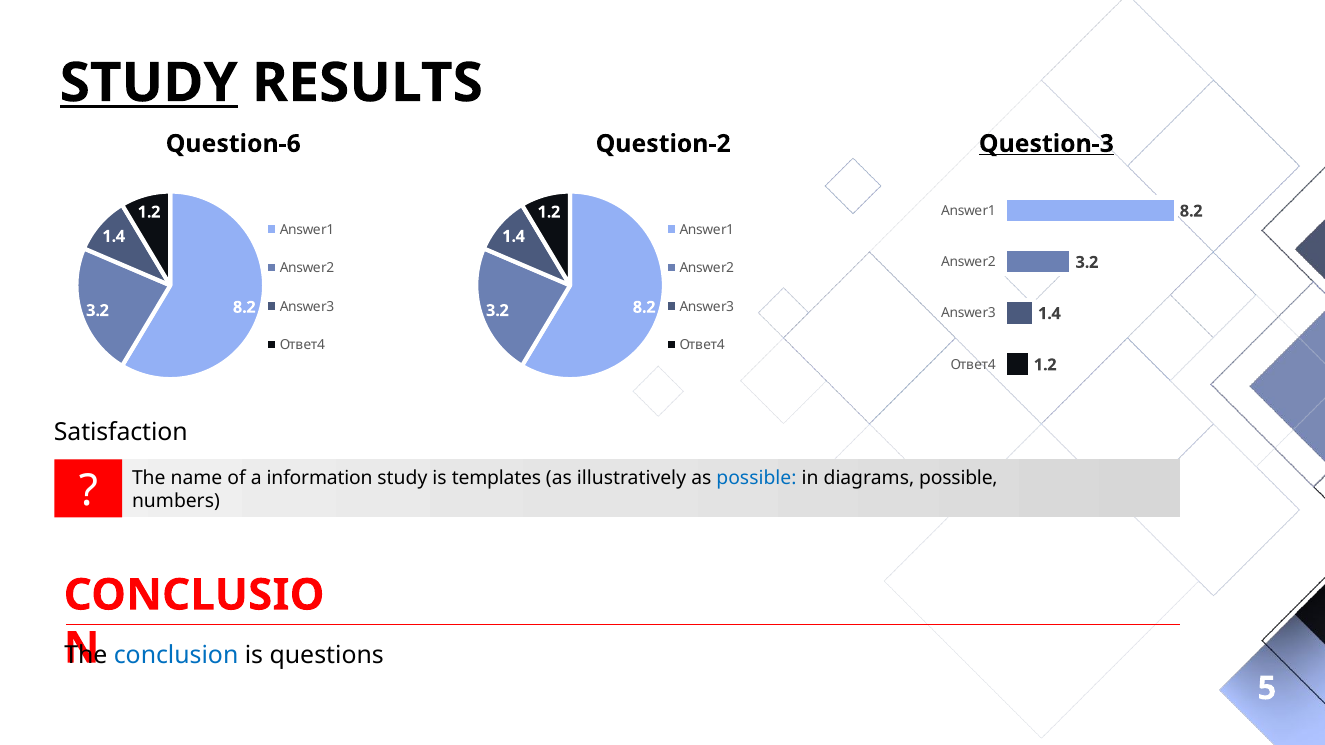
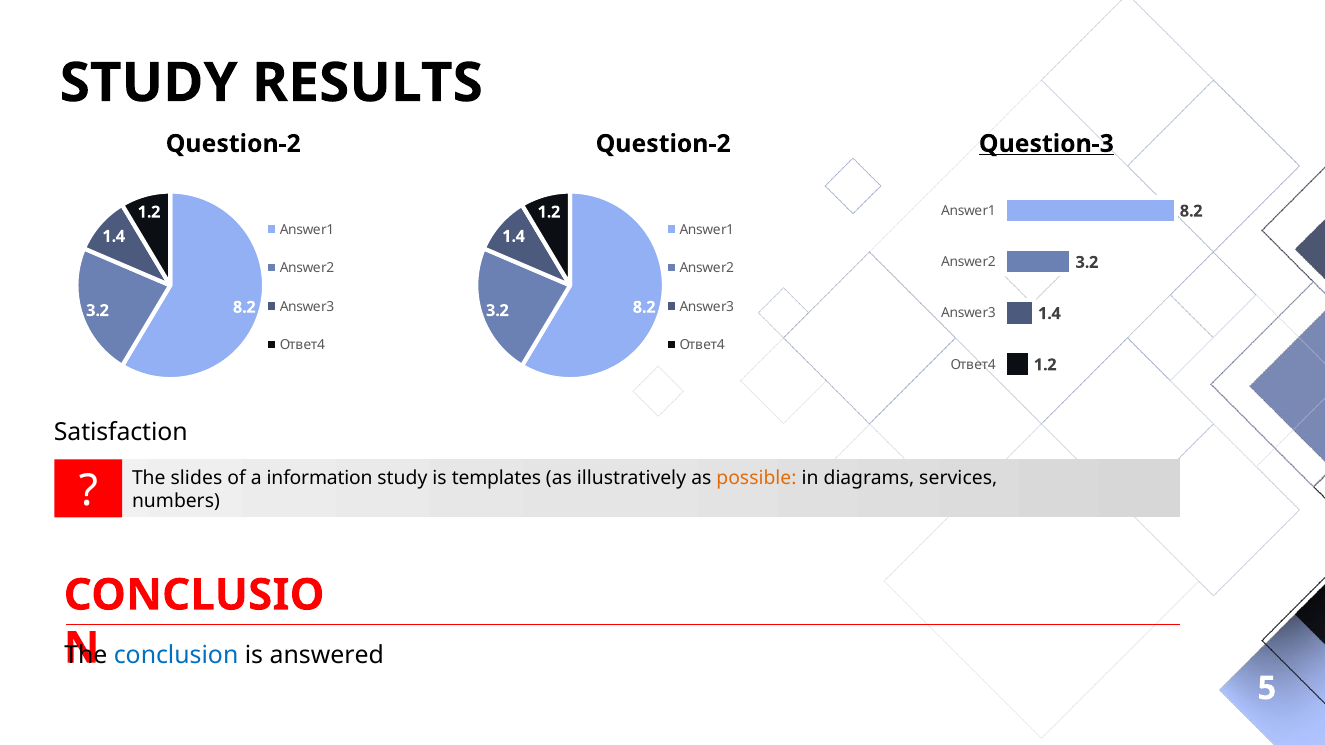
STUDY underline: present -> none (149, 83)
Question-6: Question-6 -> Question-2 (233, 144)
name: name -> slides (196, 478)
possible colour: blue -> orange (756, 478)
diagrams possible: possible -> services (958, 478)
questions: questions -> answered (327, 656)
